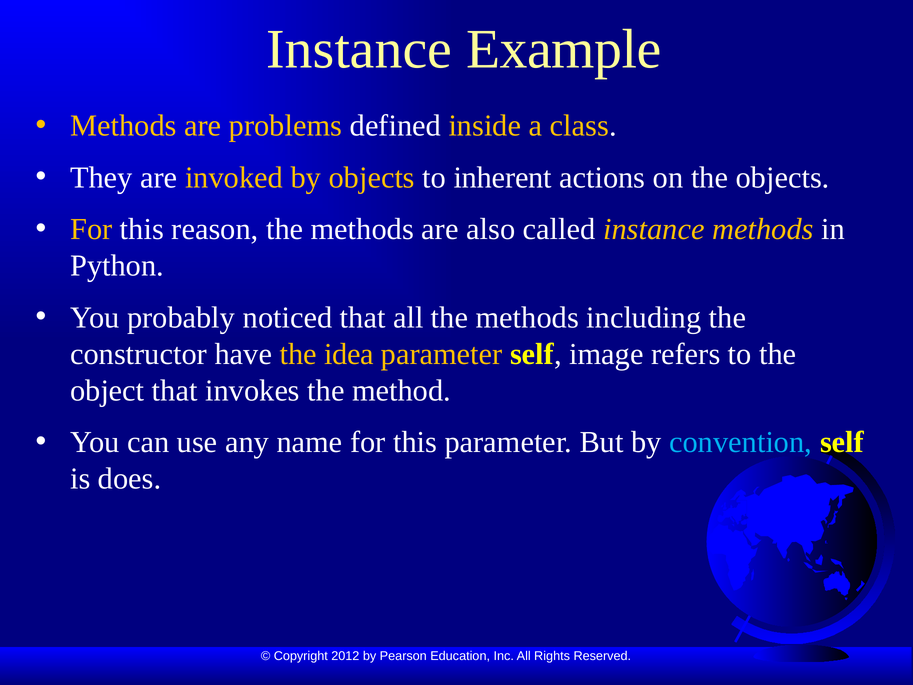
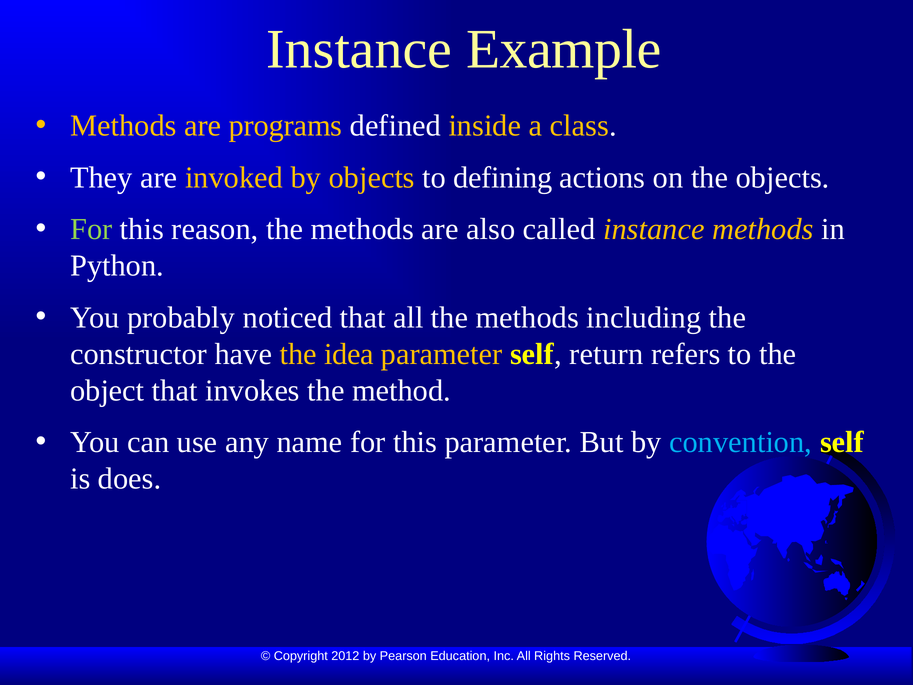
problems: problems -> programs (286, 126)
inherent: inherent -> defining (503, 177)
For colour: yellow -> light green (91, 229)
image: image -> return (606, 354)
